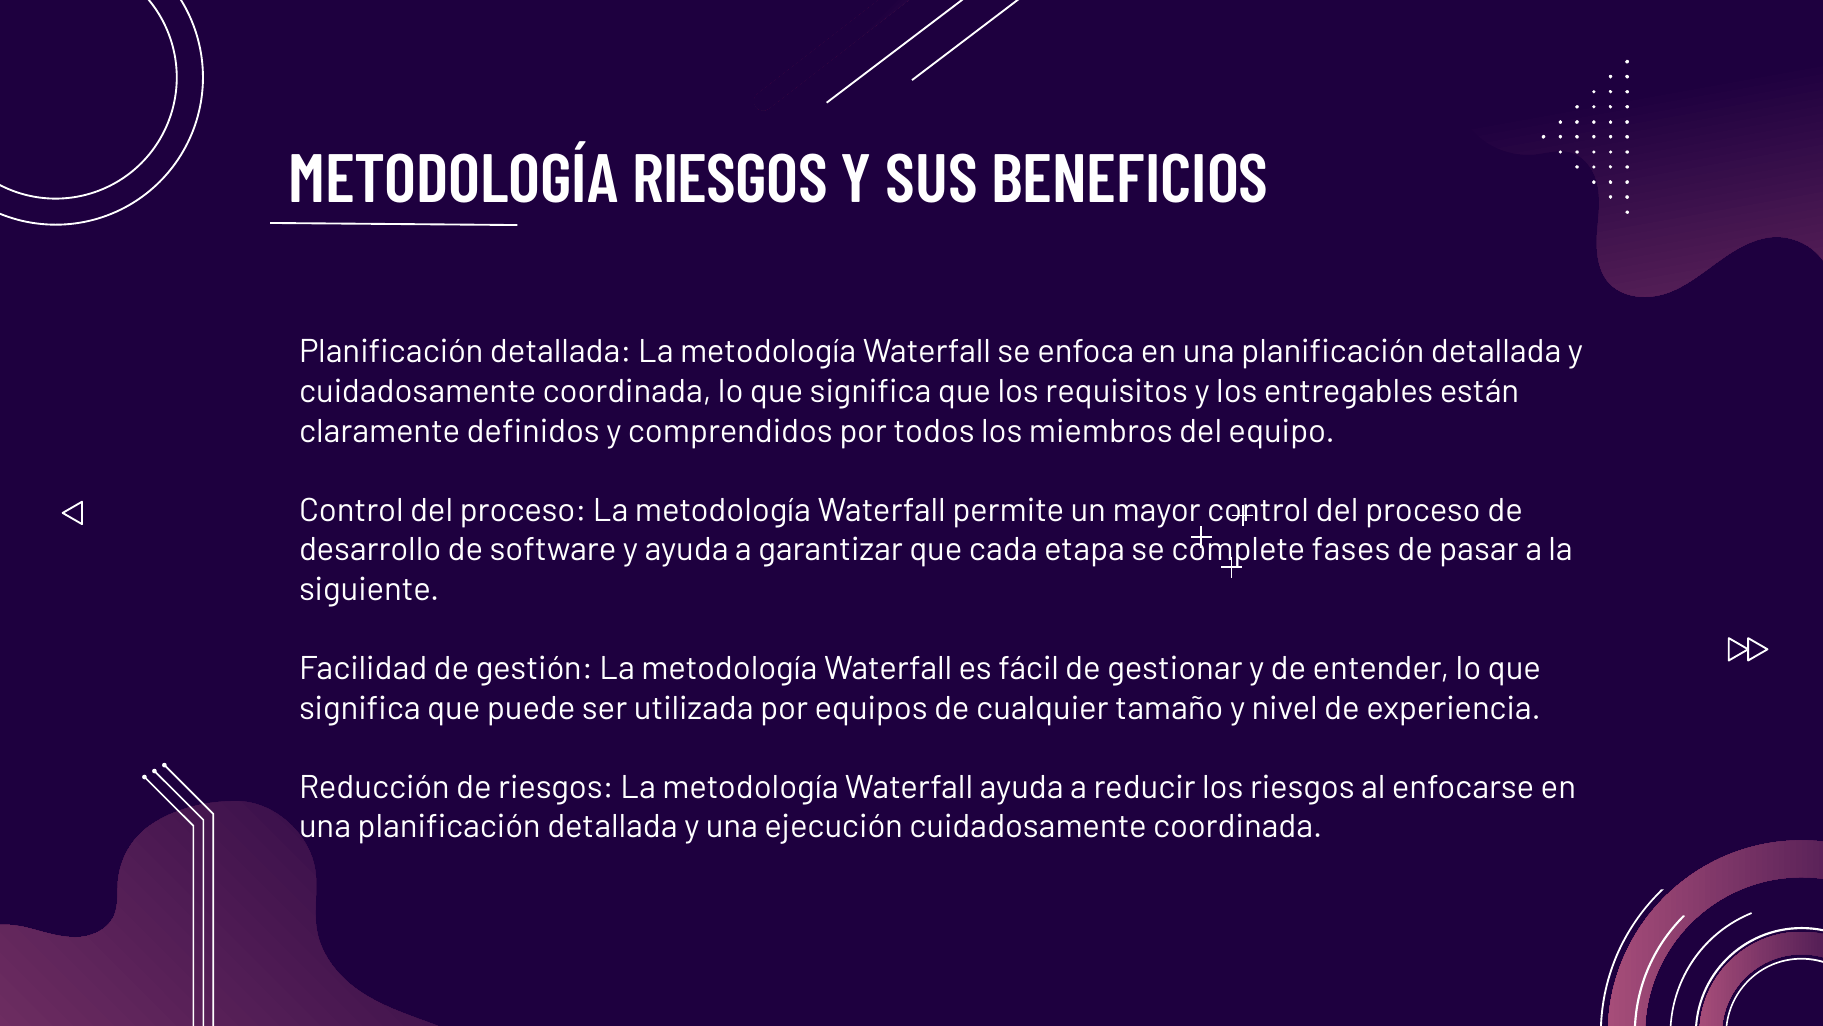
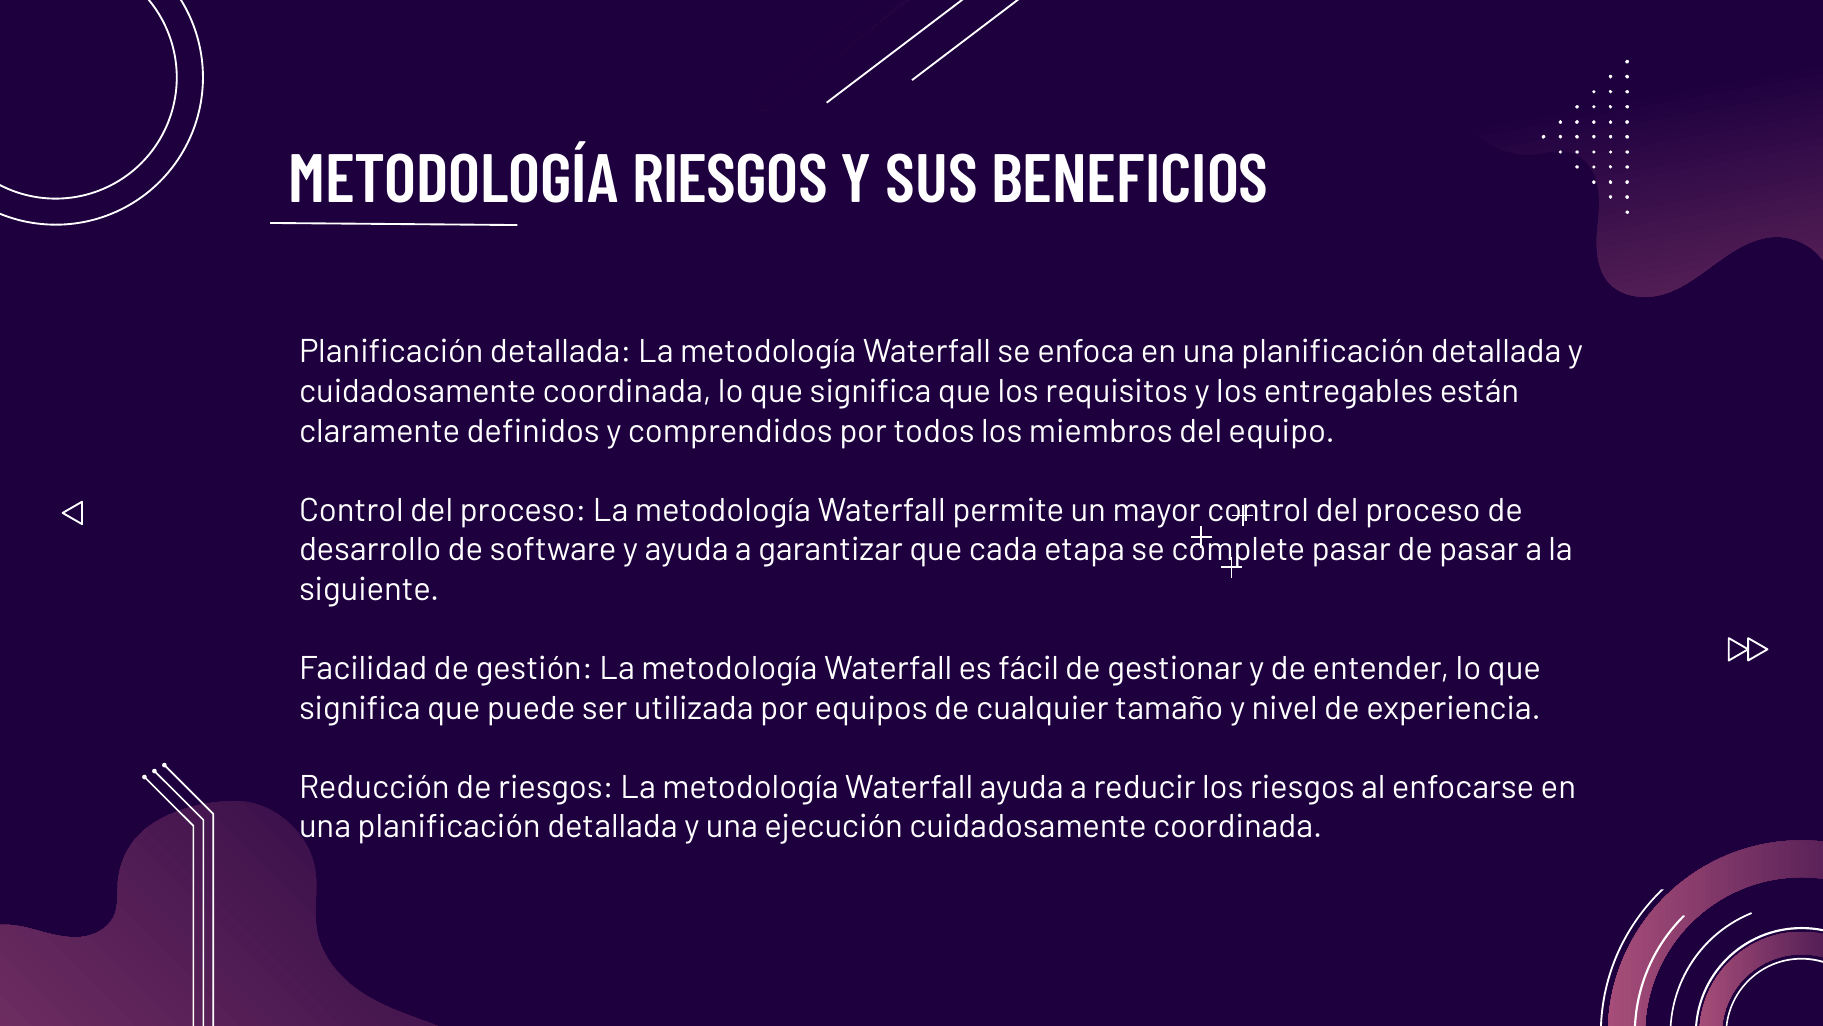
complete fases: fases -> pasar (1351, 550)
